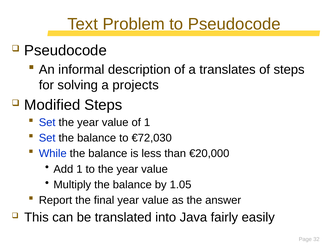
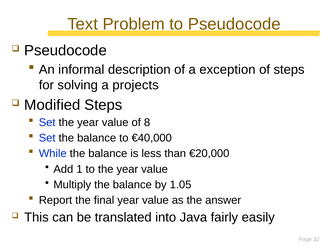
translates: translates -> exception (227, 70)
of 1: 1 -> 8 (147, 123)
€72,030: €72,030 -> €40,000 (152, 138)
